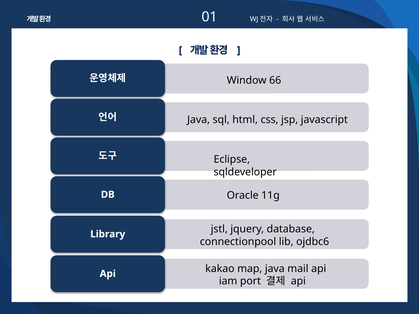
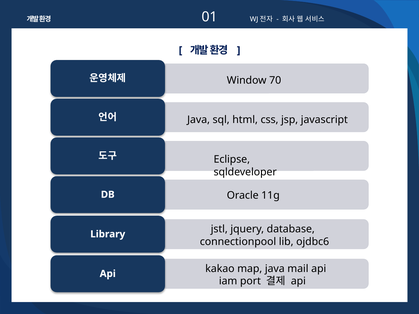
66: 66 -> 70 (275, 80)
